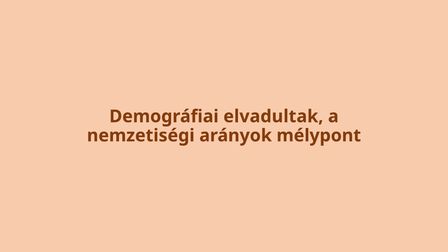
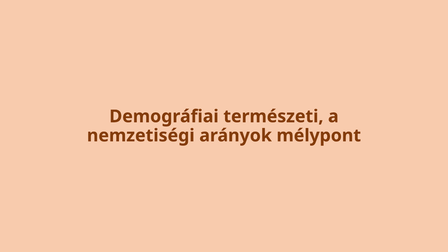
elvadultak: elvadultak -> természeti (273, 116)
